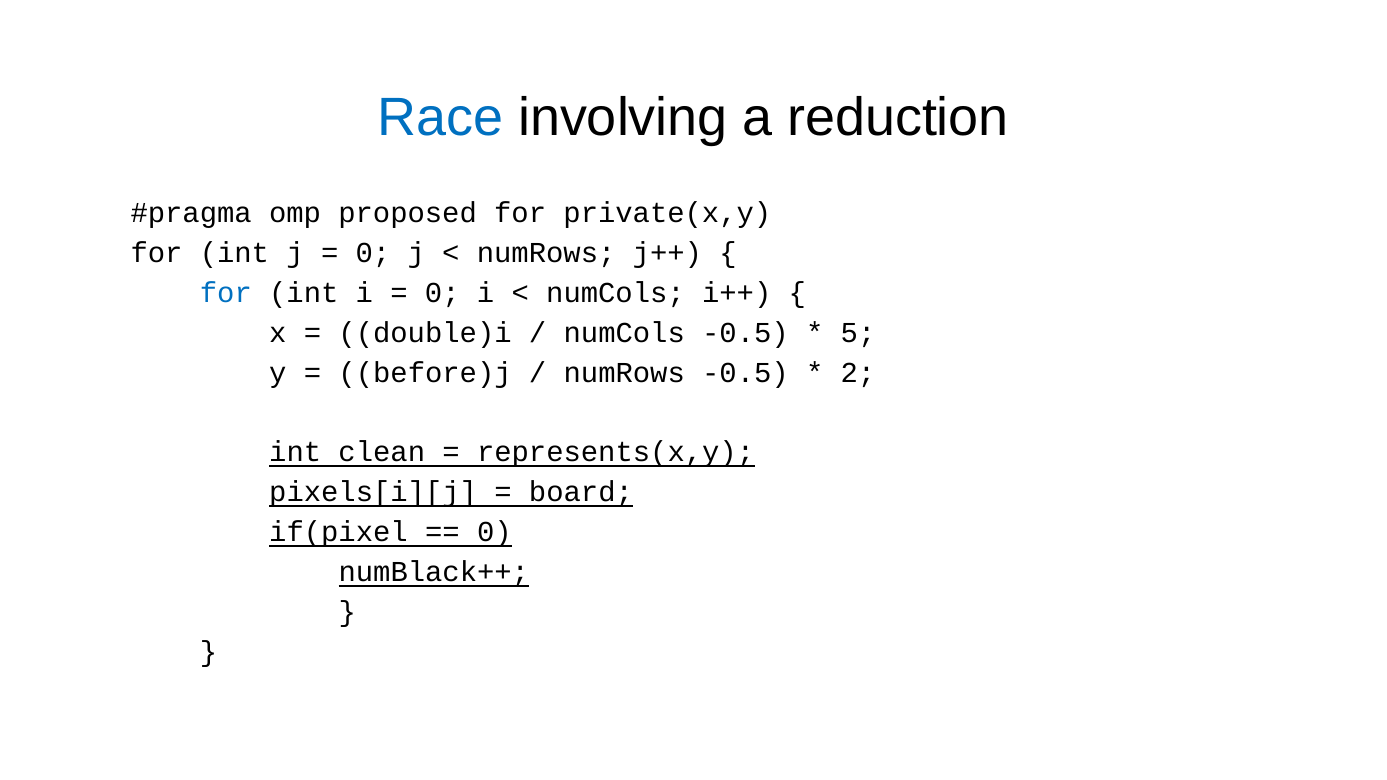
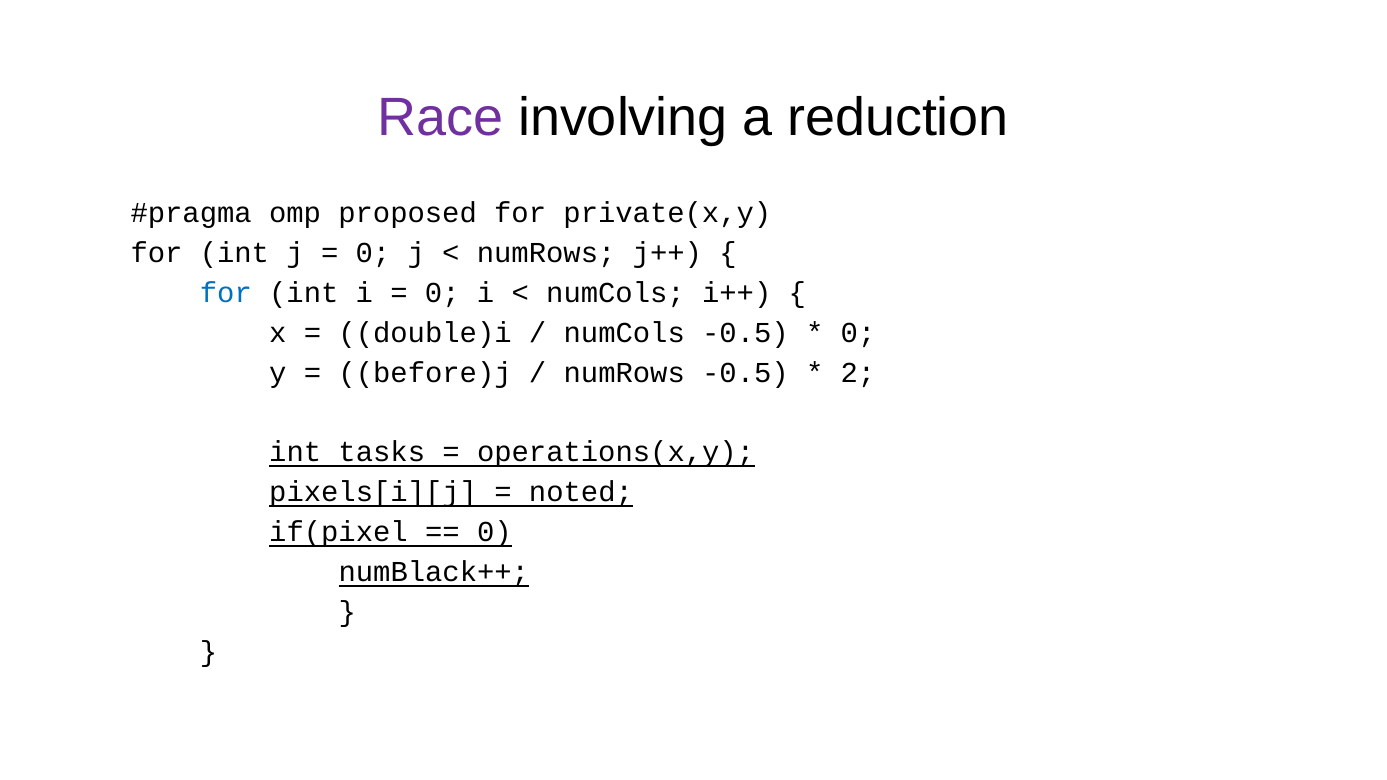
Race colour: blue -> purple (441, 118)
5: 5 -> 0 (858, 333)
clean: clean -> tasks (382, 452)
represents(x,y: represents(x,y -> operations(x,y (616, 452)
board: board -> noted (581, 492)
